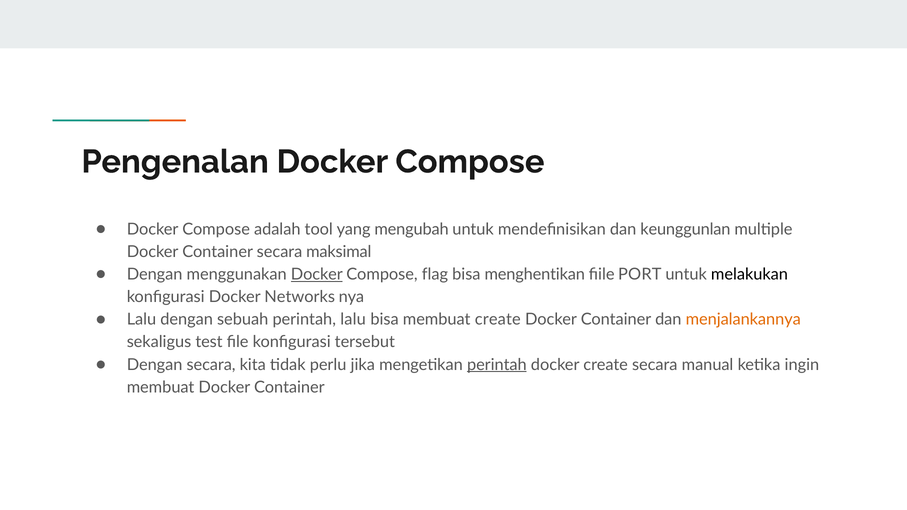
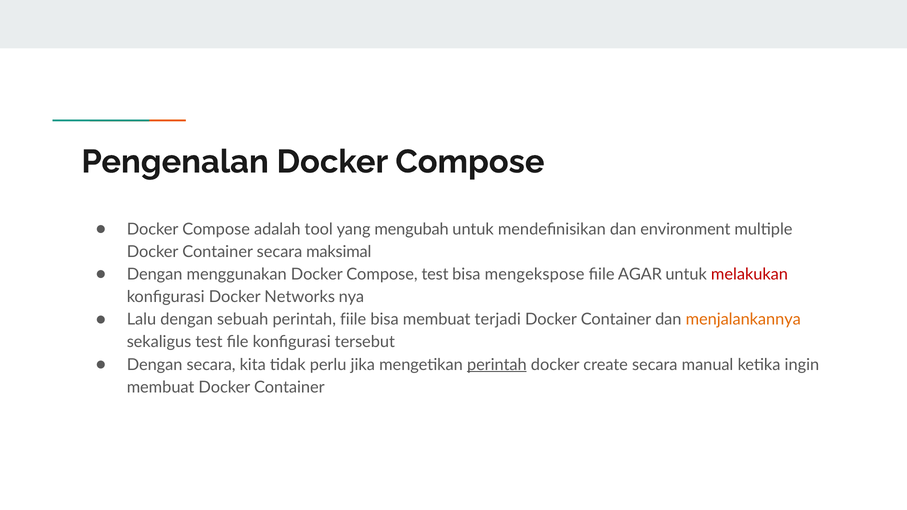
keunggunlan: keunggunlan -> environment (685, 229)
Docker underline: present -> none (317, 274)
Compose flag: flag -> test (435, 274)
menghentikan: menghentikan -> mengekspose (535, 274)
PORT: PORT -> AGAR (640, 274)
melakukan colour: black -> red (749, 274)
perintah lalu: lalu -> fiile (353, 320)
membuat create: create -> terjadi (498, 320)
